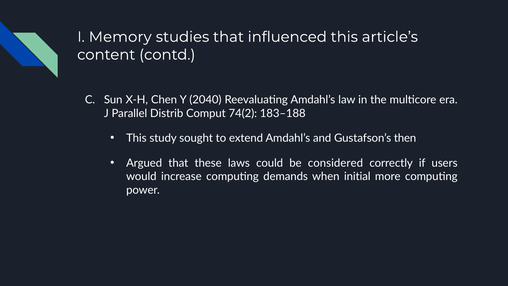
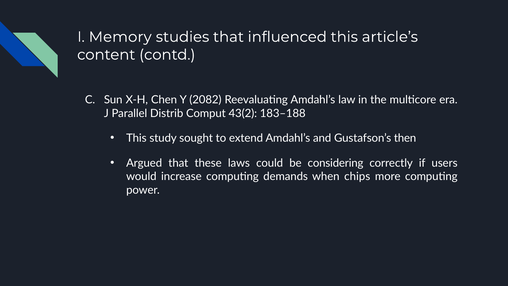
2040: 2040 -> 2082 (205, 100)
74(2: 74(2 -> 43(2 (243, 113)
considered: considered -> considering (336, 163)
initial: initial -> chips (357, 176)
